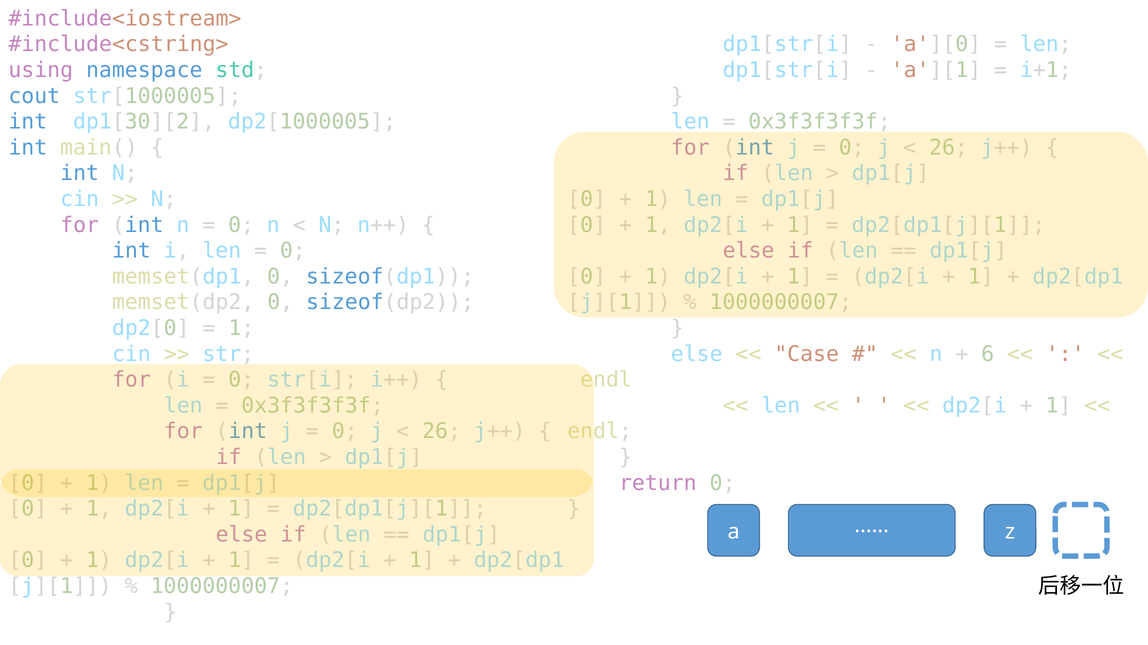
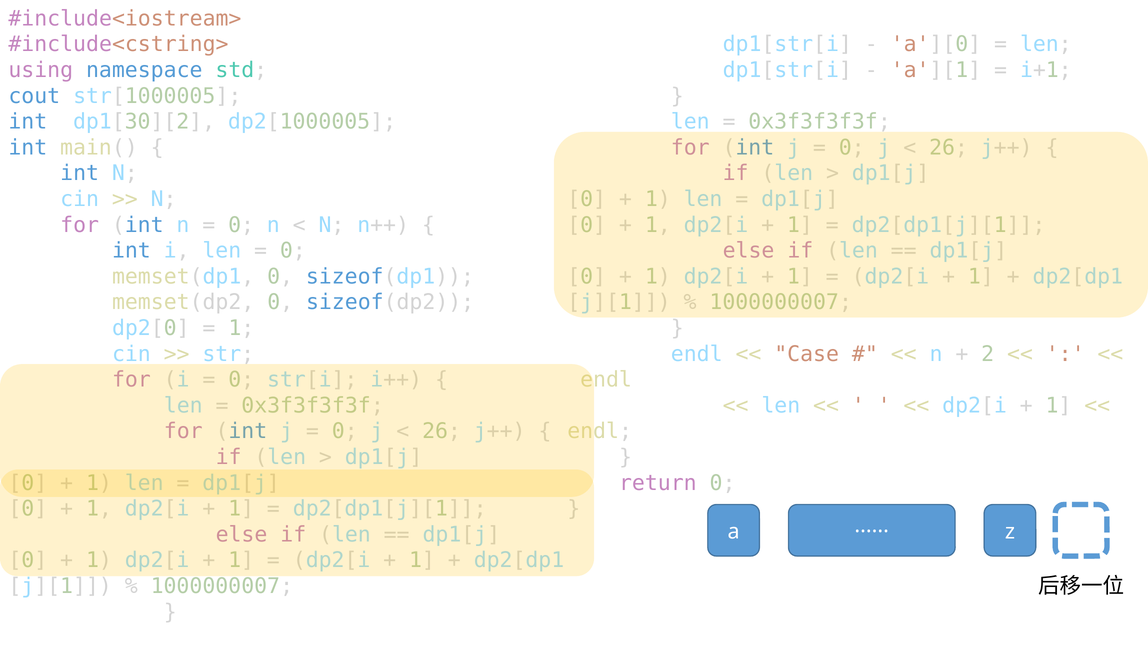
else: else -> endl (697, 354)
6: 6 -> 2 (988, 354)
